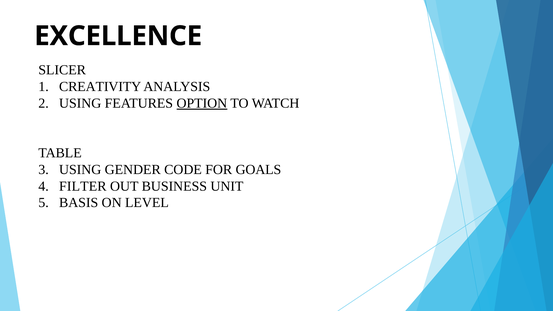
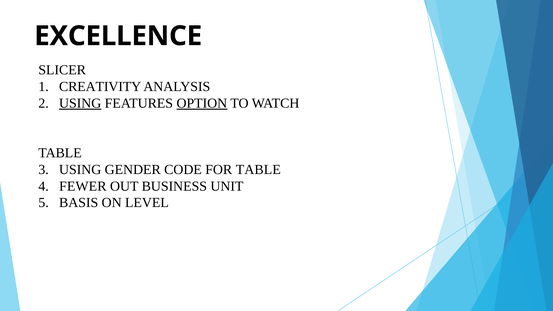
USING underline: none -> present (80, 103)
FOR GOALS: GOALS -> TABLE (258, 170)
FILTER: FILTER -> FEWER (83, 186)
